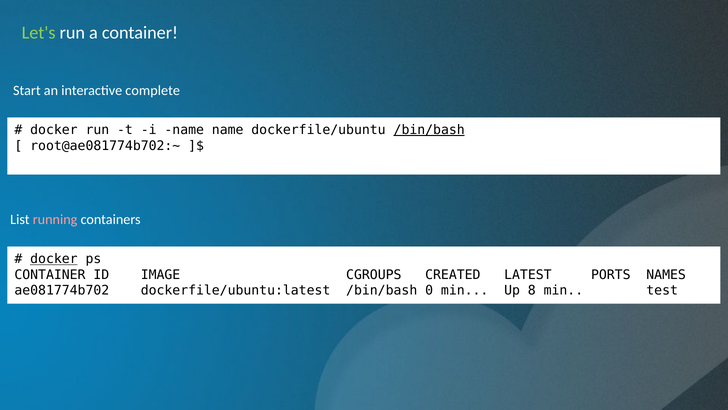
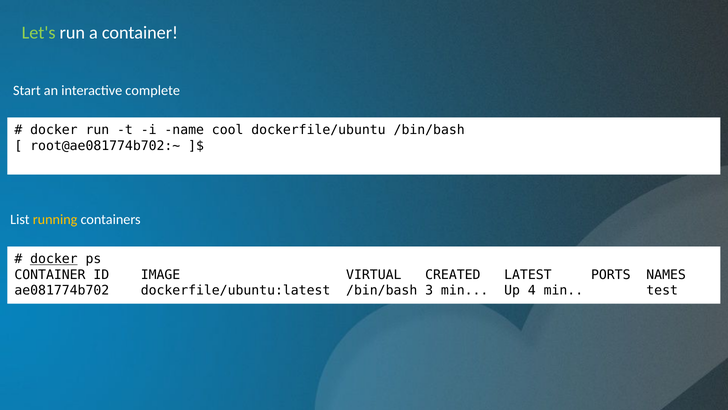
name name: name -> cool (228, 130)
/bin/bash underline: present -> none (429, 130)
running colour: pink -> yellow (55, 219)
CGROUPS: CGROUPS -> VIRTUAL (374, 274)
0: 0 -> 3 (429, 290)
8: 8 -> 4 (532, 290)
